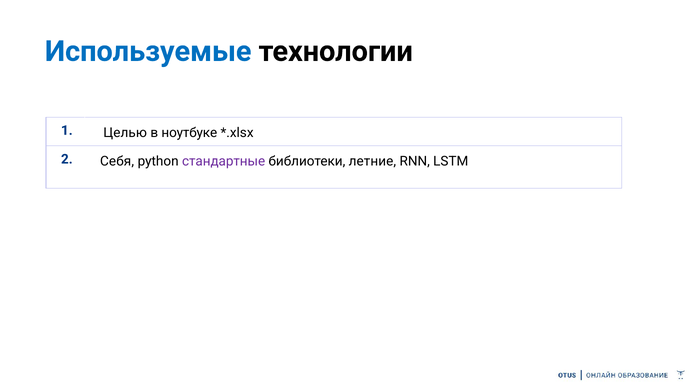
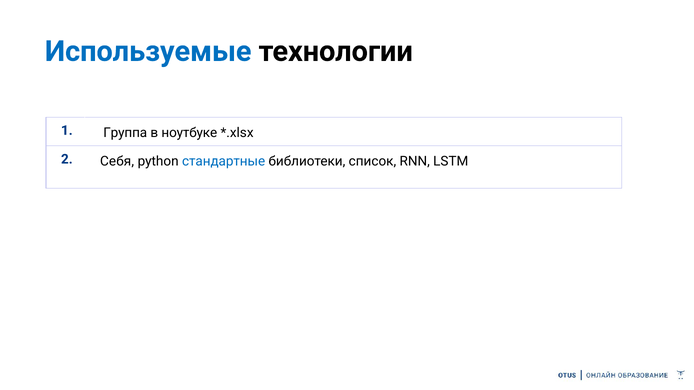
Целью: Целью -> Группа (125, 133)
стандартные colour: purple -> blue (224, 162)
летние: летние -> список (372, 162)
